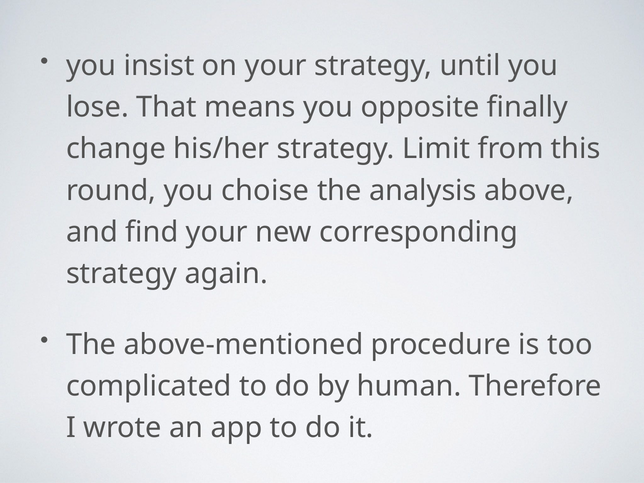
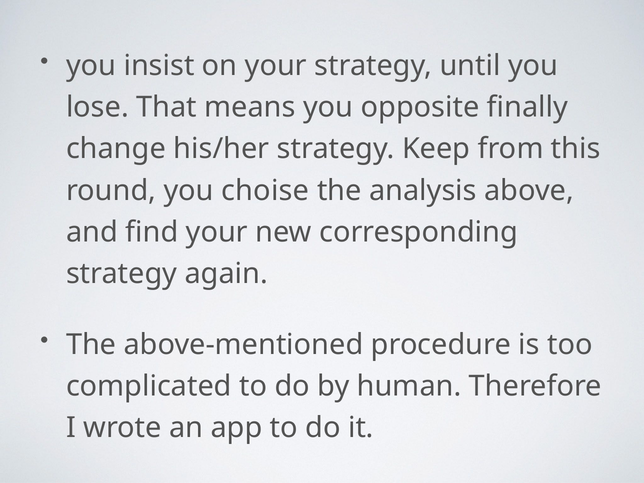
Limit: Limit -> Keep (436, 149)
